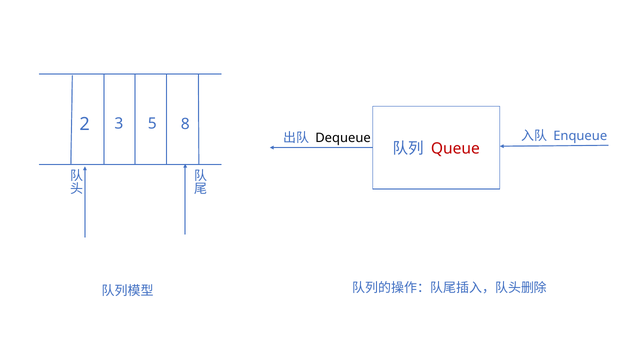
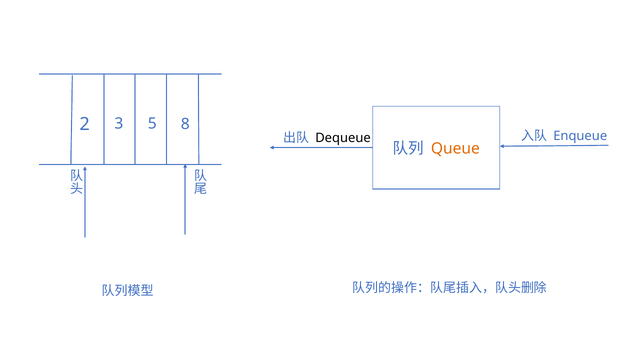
Queue colour: red -> orange (455, 149)
